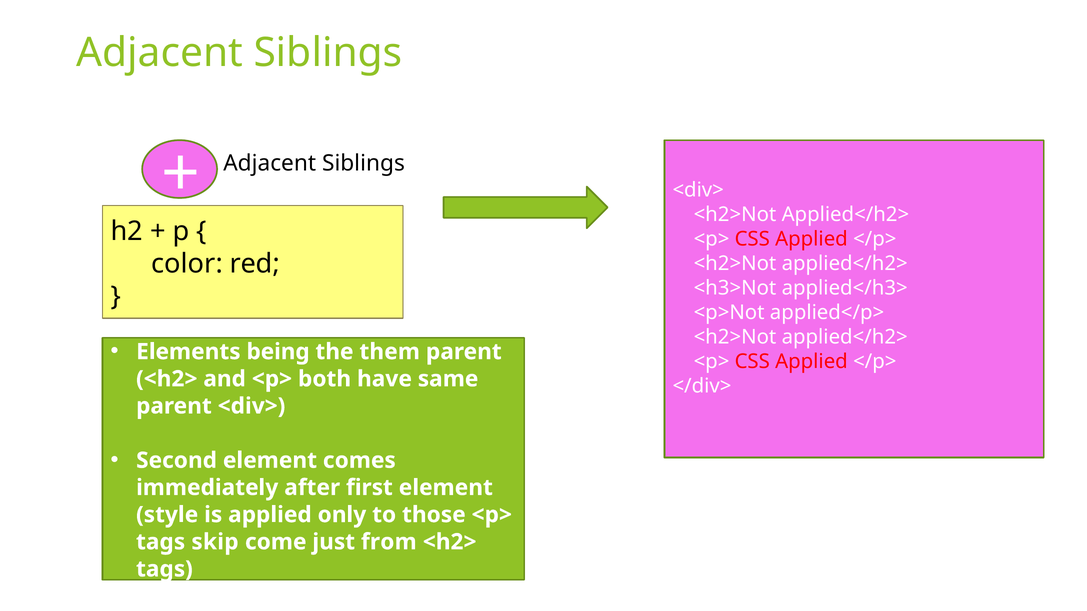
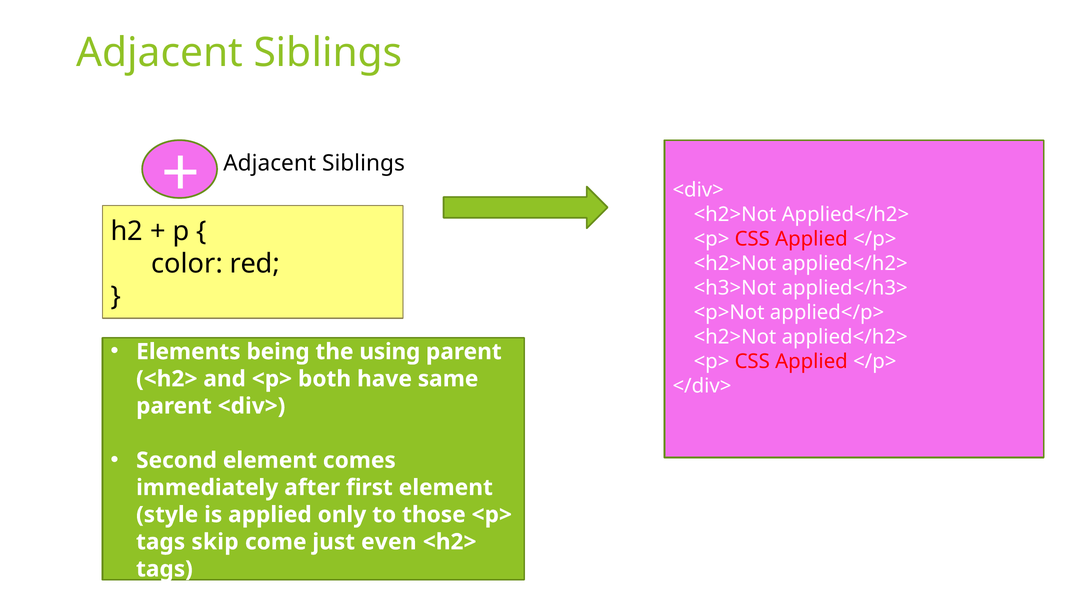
them: them -> using (390, 352)
from: from -> even (389, 542)
